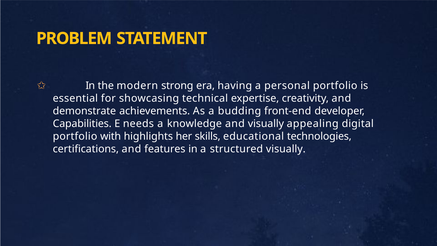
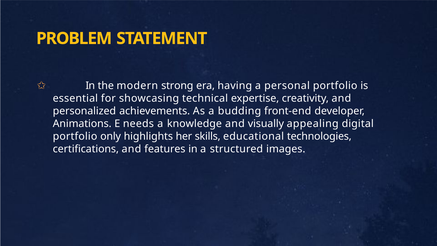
demonstrate: demonstrate -> personalized (84, 111)
Capabilities: Capabilities -> Animations (82, 124)
with: with -> only (111, 136)
structured visually: visually -> images (286, 149)
